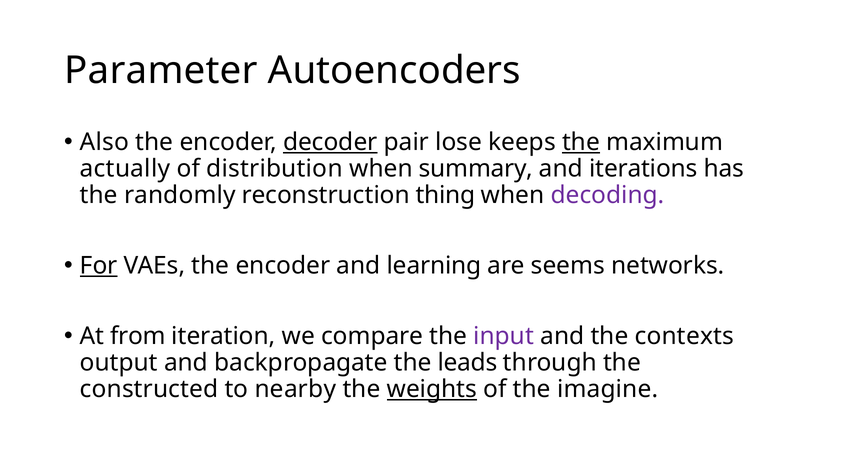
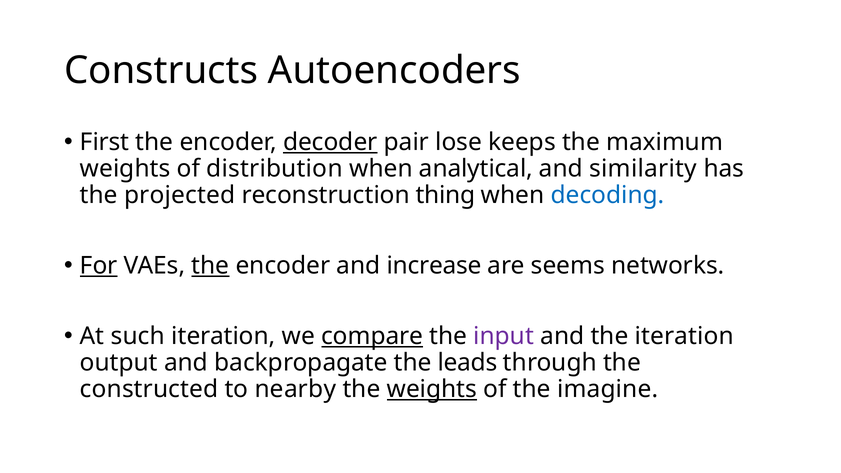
Parameter: Parameter -> Constructs (161, 71)
Also: Also -> First (105, 142)
the underline: present -> none (581, 142)
actually: actually -> weights (125, 169)
summary: summary -> analytical (476, 169)
iterations: iterations -> similarity (643, 169)
randomly: randomly -> projected (180, 195)
decoding colour: purple -> blue (608, 195)
the underline: none -> present (210, 266)
learning: learning -> increase (434, 266)
from: from -> such (138, 336)
compare underline: none -> present (372, 336)
the contexts: contexts -> iteration (684, 336)
